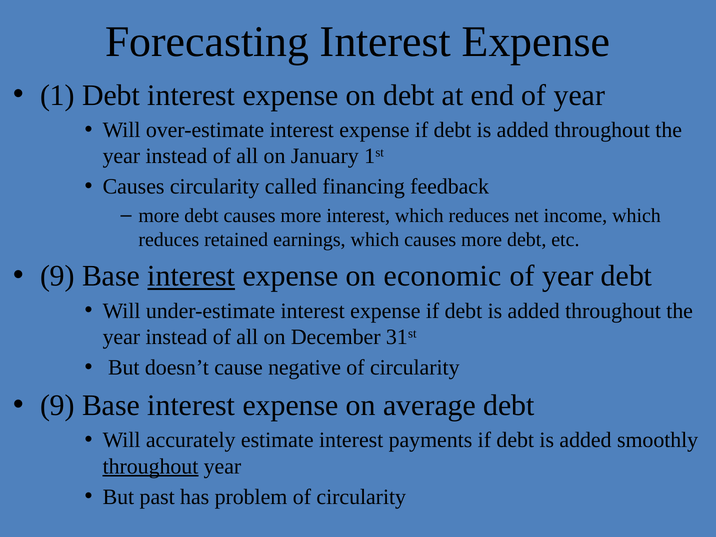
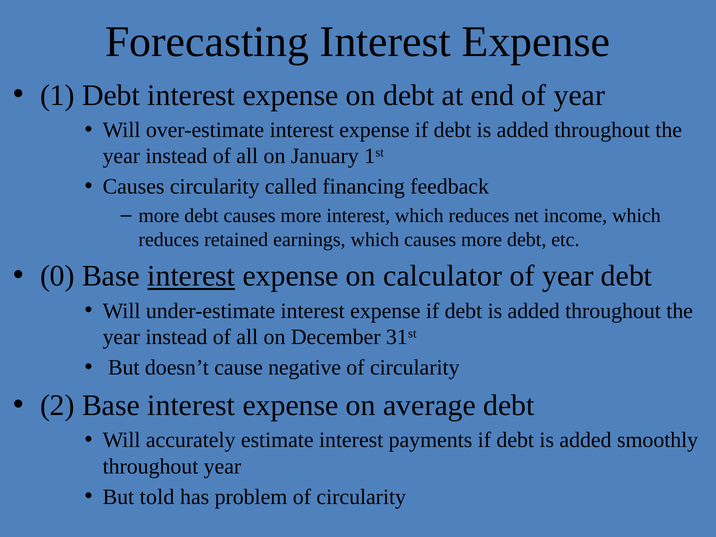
9: 9 -> 0 (57, 276)
economic: economic -> calculator (443, 276)
9: 9 -> 2 (57, 405)
throughout underline: present -> none (150, 466)
past: past -> told (157, 497)
